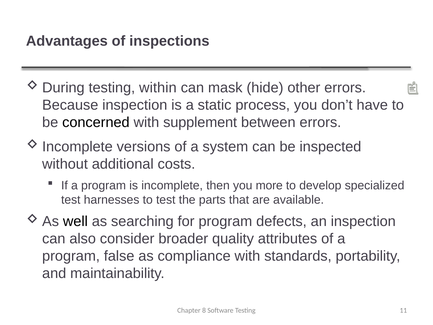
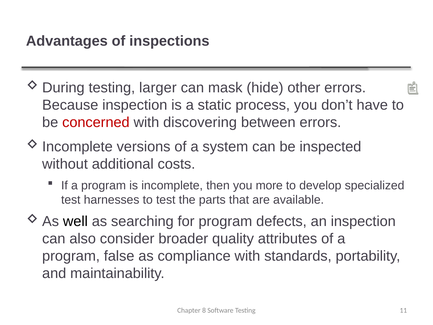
within: within -> larger (158, 88)
concerned colour: black -> red (96, 122)
supplement: supplement -> discovering (200, 122)
